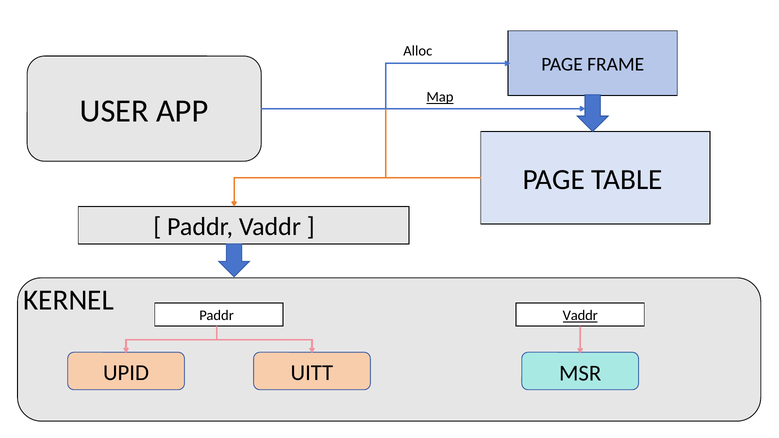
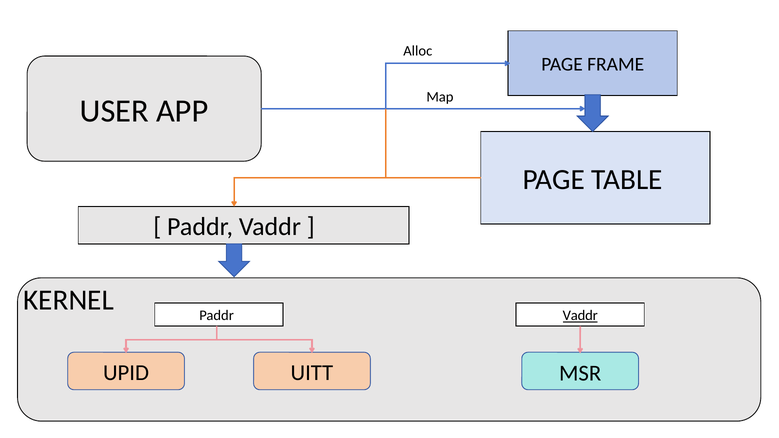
Map underline: present -> none (440, 97)
